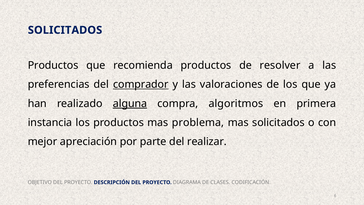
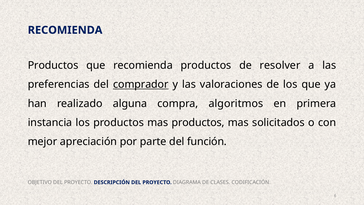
SOLICITADOS: SOLICITADOS -> RECOMIENDA (65, 30)
alguna underline: present -> none (130, 103)
mas problema: problema -> productos (198, 122)
realizar: realizar -> función (207, 142)
